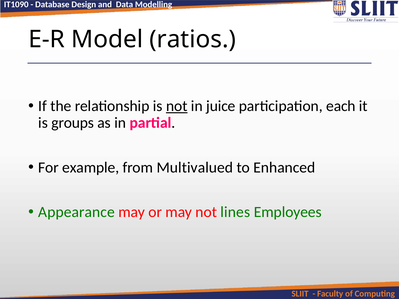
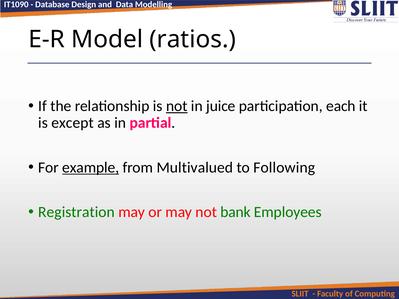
groups: groups -> except (73, 123)
example underline: none -> present (91, 168)
Enhanced: Enhanced -> Following (284, 168)
Appearance: Appearance -> Registration (77, 212)
lines: lines -> bank (235, 212)
